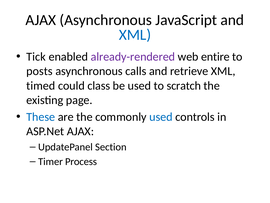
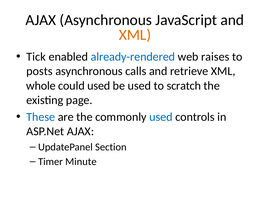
XML colour: blue -> orange (135, 35)
already-rendered colour: purple -> blue (133, 57)
entire: entire -> raises (215, 57)
timed: timed -> whole (41, 85)
could class: class -> used (99, 85)
Process: Process -> Minute (81, 161)
